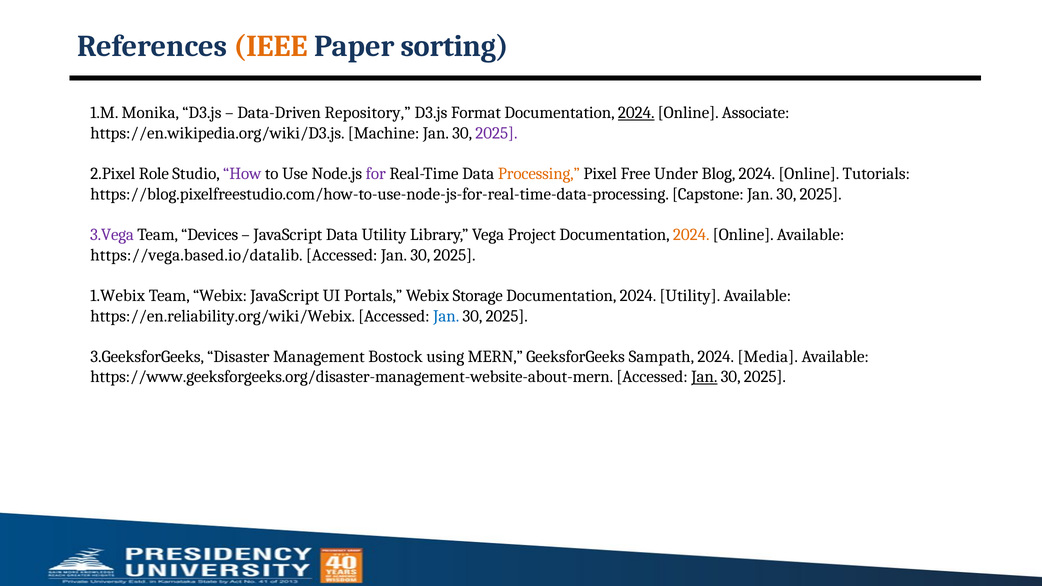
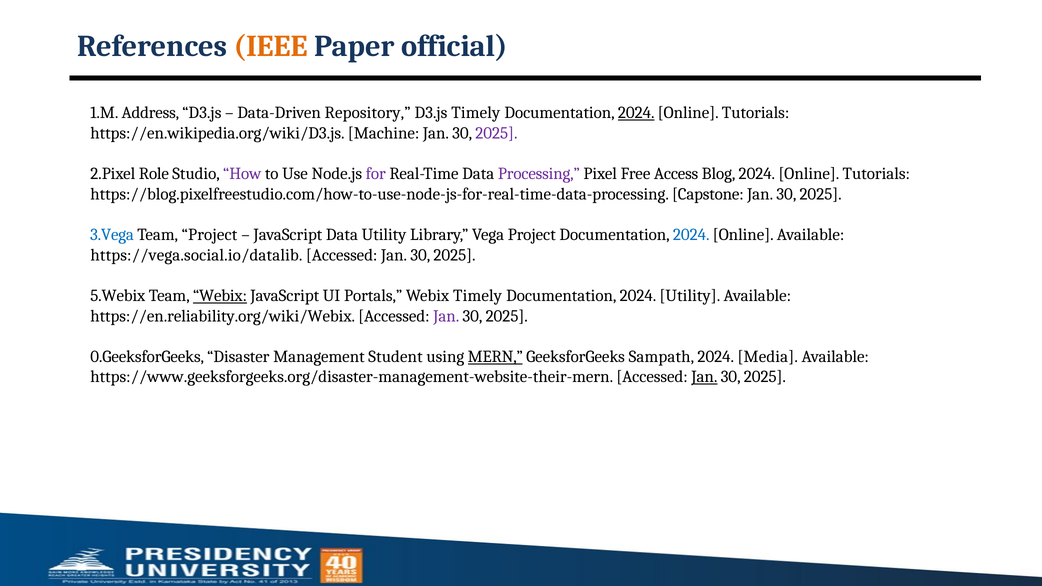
sorting: sorting -> official (454, 46)
Monika: Monika -> Address (150, 113)
D3.js Format: Format -> Timely (476, 113)
Associate: Associate -> Tutorials (756, 113)
Processing colour: orange -> purple (539, 174)
Under: Under -> Access (676, 174)
3.Vega colour: purple -> blue (112, 235)
Team Devices: Devices -> Project (209, 235)
2024 colour: orange -> blue (691, 235)
https://vega.based.io/datalib: https://vega.based.io/datalib -> https://vega.social.io/datalib (196, 255)
1.Webix: 1.Webix -> 5.Webix (118, 296)
Webix underline: none -> present (220, 296)
Webix Storage: Storage -> Timely (478, 296)
Jan colour: blue -> purple (446, 316)
3.GeeksforGeeks: 3.GeeksforGeeks -> 0.GeeksforGeeks (147, 357)
Bostock: Bostock -> Student (396, 357)
MERN underline: none -> present (495, 357)
https://www.geeksforgeeks.org/disaster-management-website-about-mern: https://www.geeksforgeeks.org/disaster-management-website-about-mern -> https://www.geeksforgeeks.org/disaster-management-website-their-mern (352, 377)
